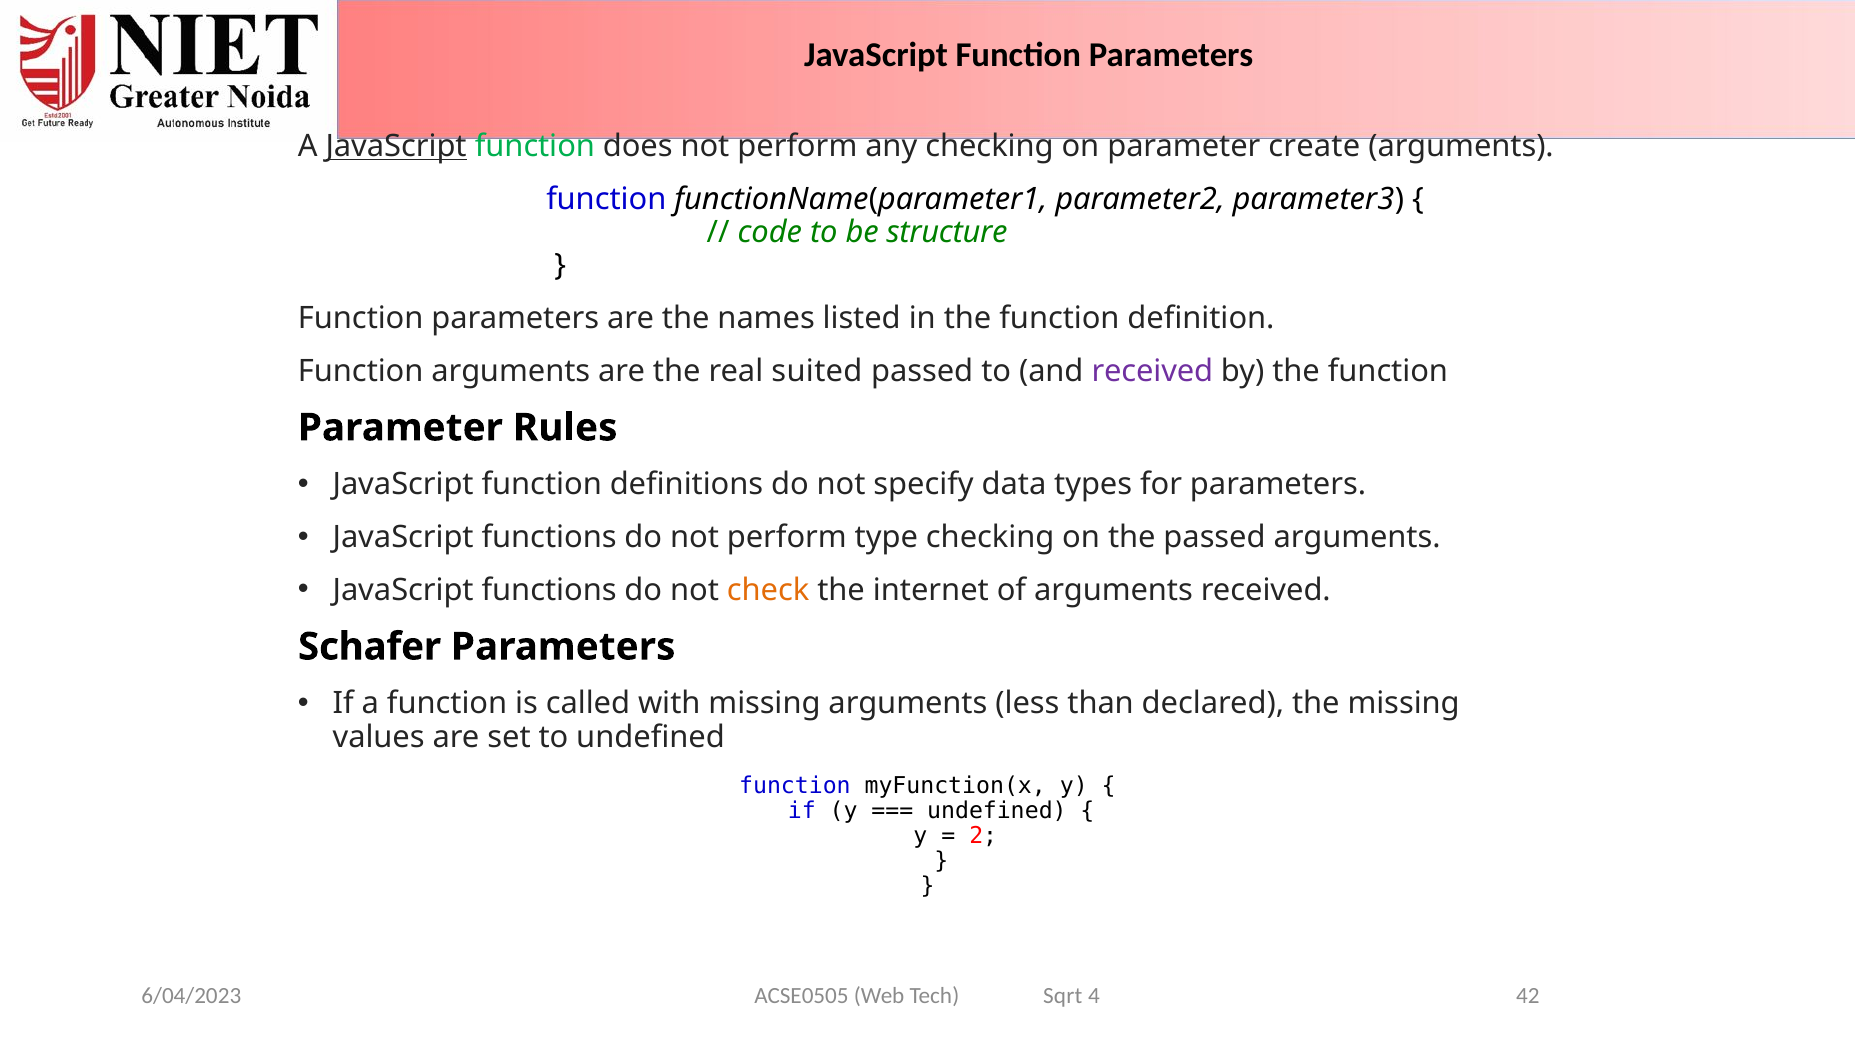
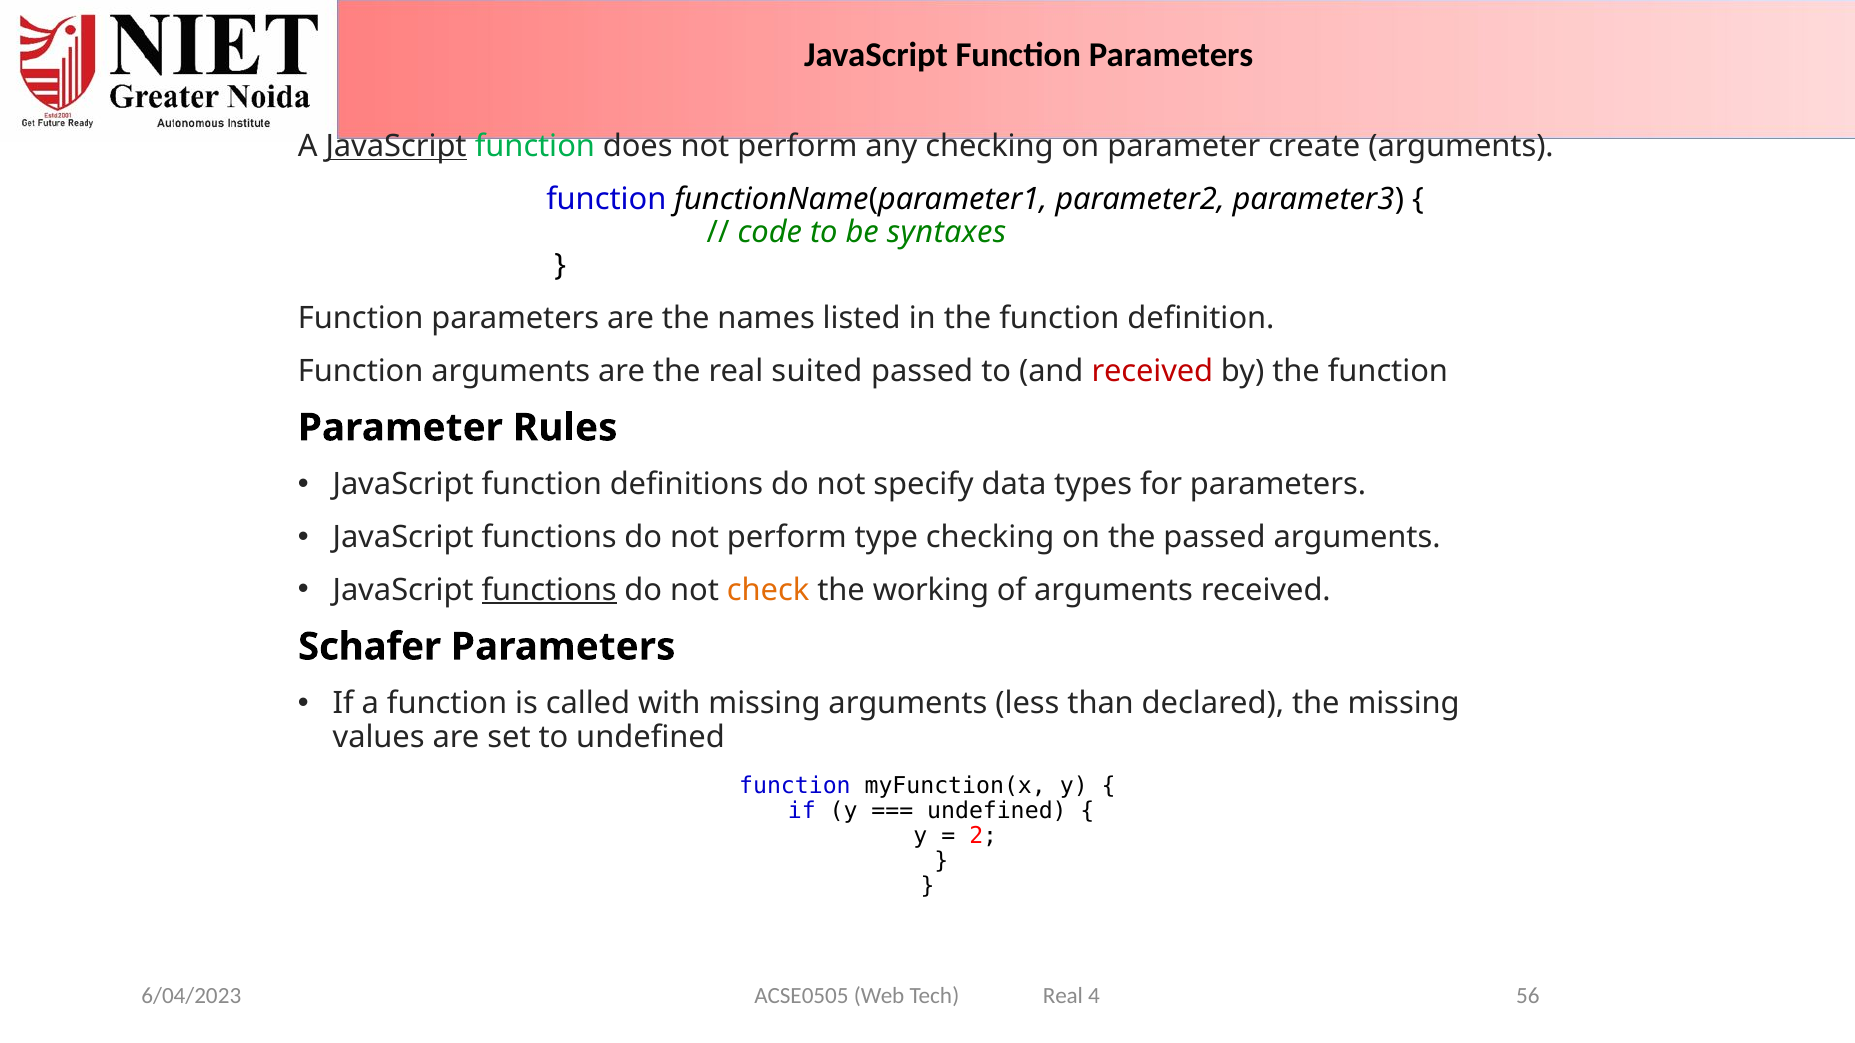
structure: structure -> syntaxes (947, 232)
received colour: purple -> red (1152, 371)
functions underline: none -> present (549, 590)
internet: internet -> working (931, 590)
Tech Sqrt: Sqrt -> Real (1063, 996)
42: 42 -> 56 (1528, 996)
